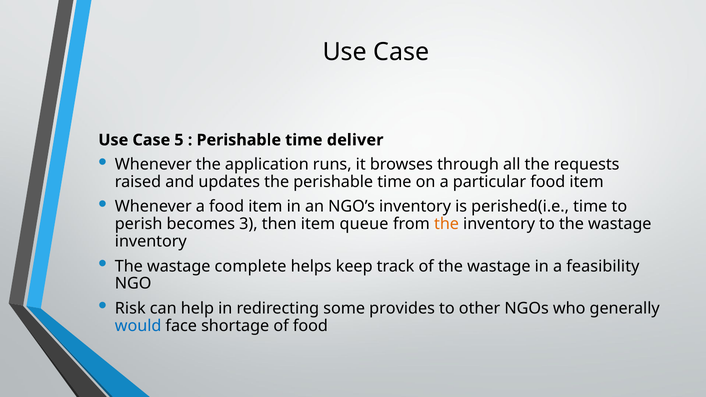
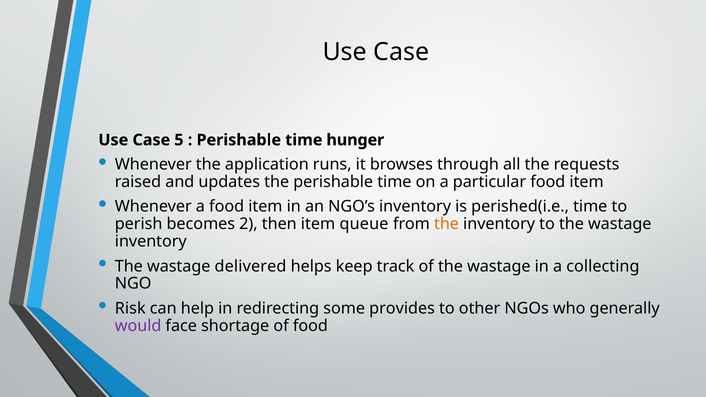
deliver: deliver -> hunger (355, 140)
3: 3 -> 2 (248, 224)
complete: complete -> delivered (250, 266)
feasibility: feasibility -> collecting (603, 266)
would colour: blue -> purple (138, 326)
